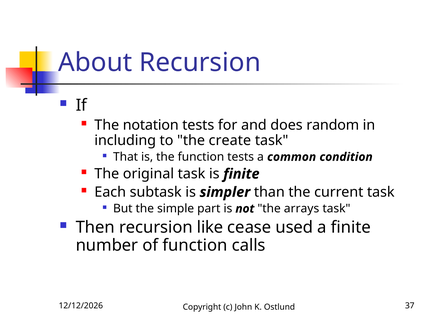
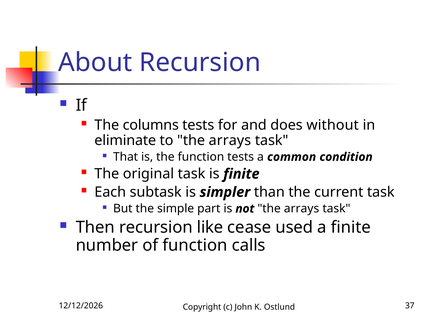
notation: notation -> columns (151, 125)
random: random -> without (333, 125)
including: including -> eliminate (125, 140)
to the create: create -> arrays (230, 140)
